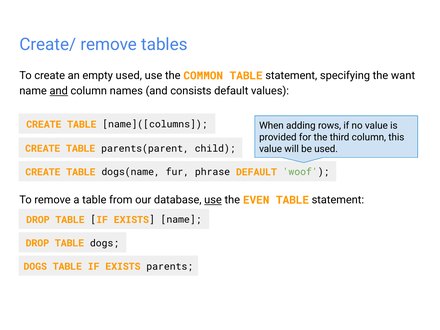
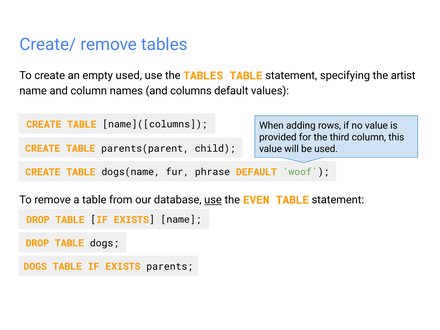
the COMMON: COMMON -> TABLES (203, 76)
want: want -> artist (403, 76)
and underline: present -> none (59, 91)
consists: consists -> columns (191, 91)
